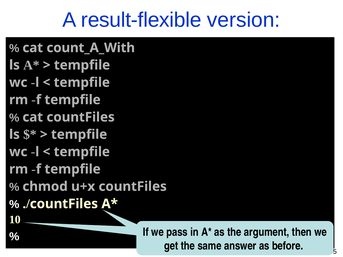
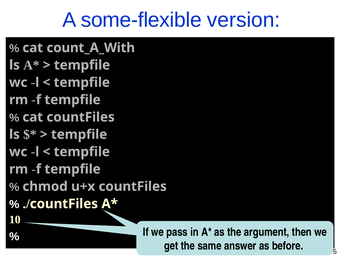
result-flexible: result-flexible -> some-flexible (141, 20)
